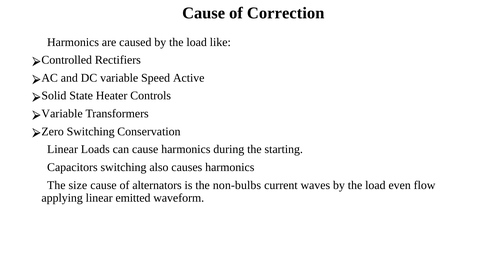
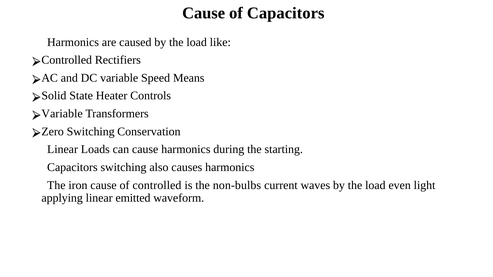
of Correction: Correction -> Capacitors (286, 13)
Active: Active -> Means (189, 78)
size: size -> iron (78, 185)
of alternators: alternators -> controlled (157, 185)
flow: flow -> light (425, 185)
